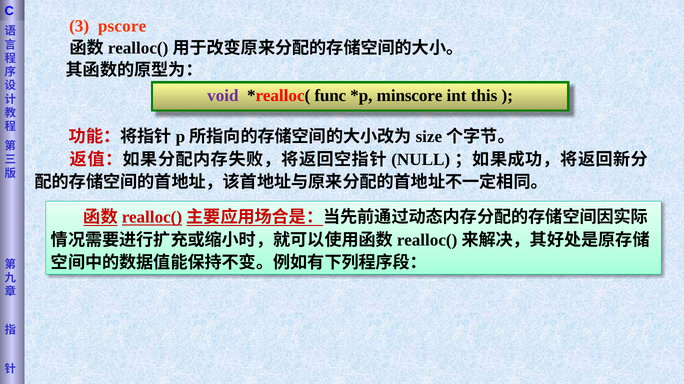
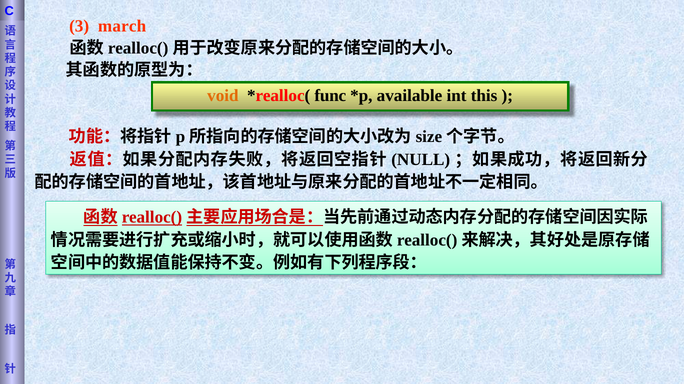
pscore: pscore -> march (122, 26)
void colour: purple -> orange (223, 96)
minscore: minscore -> available (410, 96)
